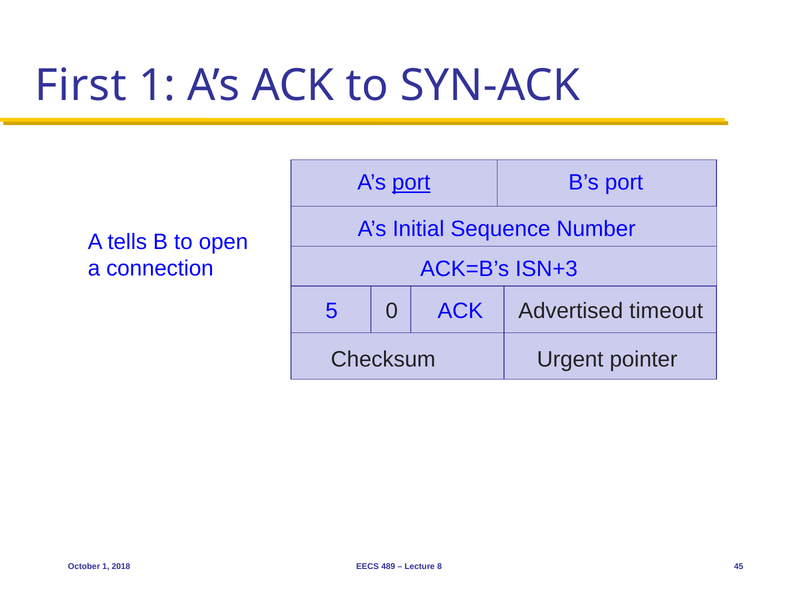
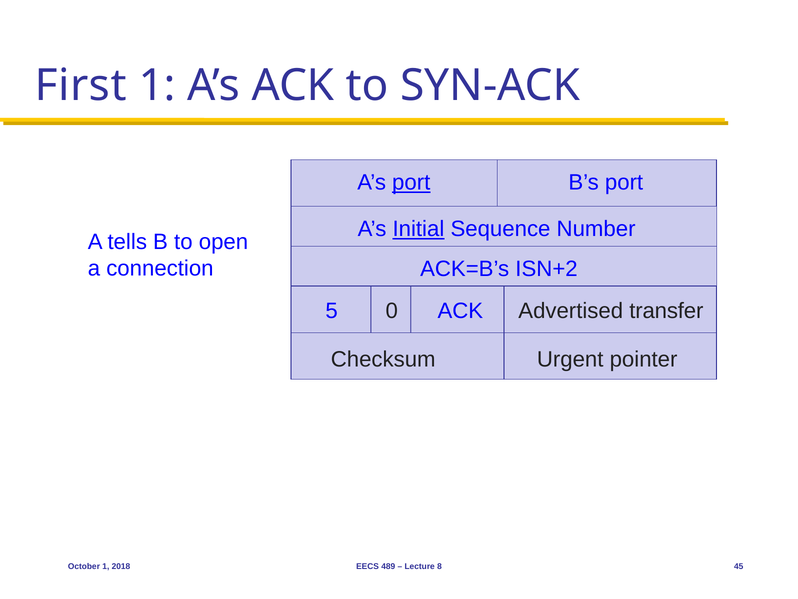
Initial underline: none -> present (418, 229)
ISN+3: ISN+3 -> ISN+2 (547, 269)
timeout: timeout -> transfer (666, 311)
